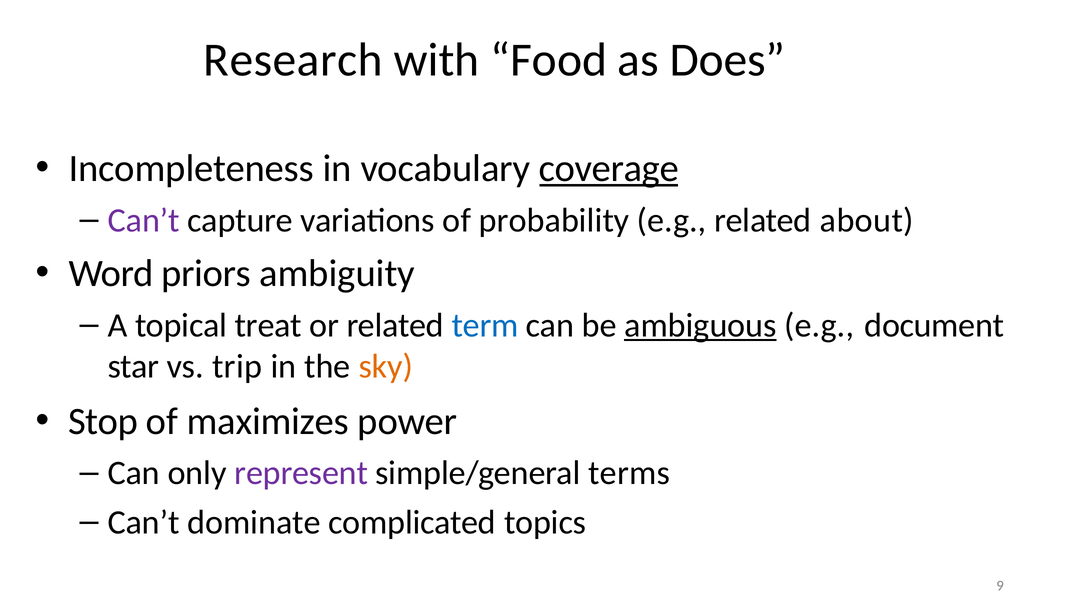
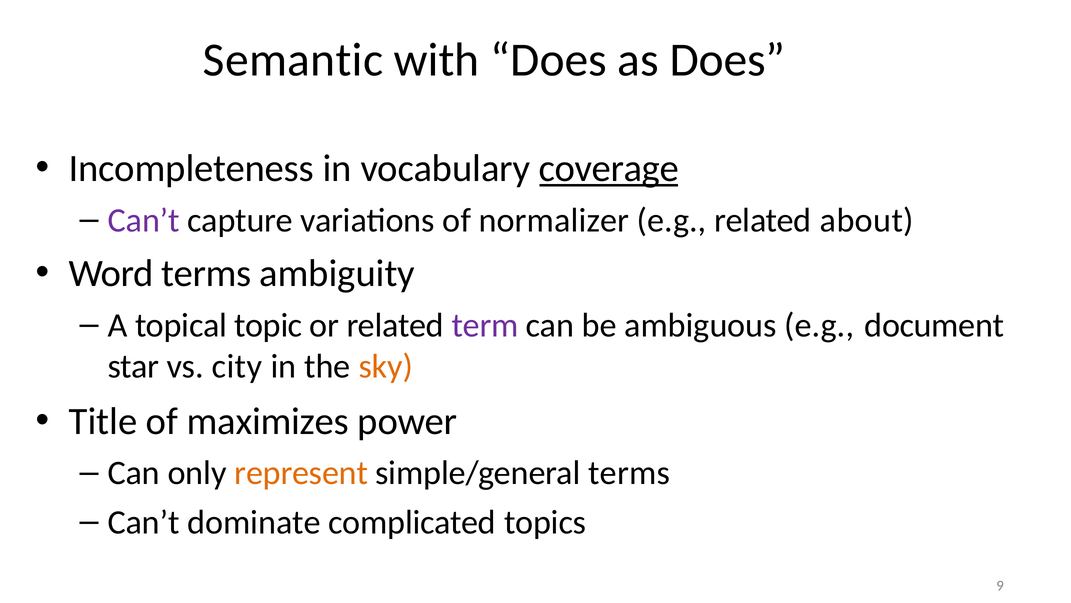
Research: Research -> Semantic (293, 60)
with Food: Food -> Does (549, 60)
probability: probability -> normalizer (554, 220)
Word priors: priors -> terms (206, 273)
treat: treat -> topic (268, 325)
term colour: blue -> purple (485, 325)
ambiguous underline: present -> none (700, 325)
trip: trip -> city (237, 366)
Stop: Stop -> Title (103, 421)
represent colour: purple -> orange (301, 473)
